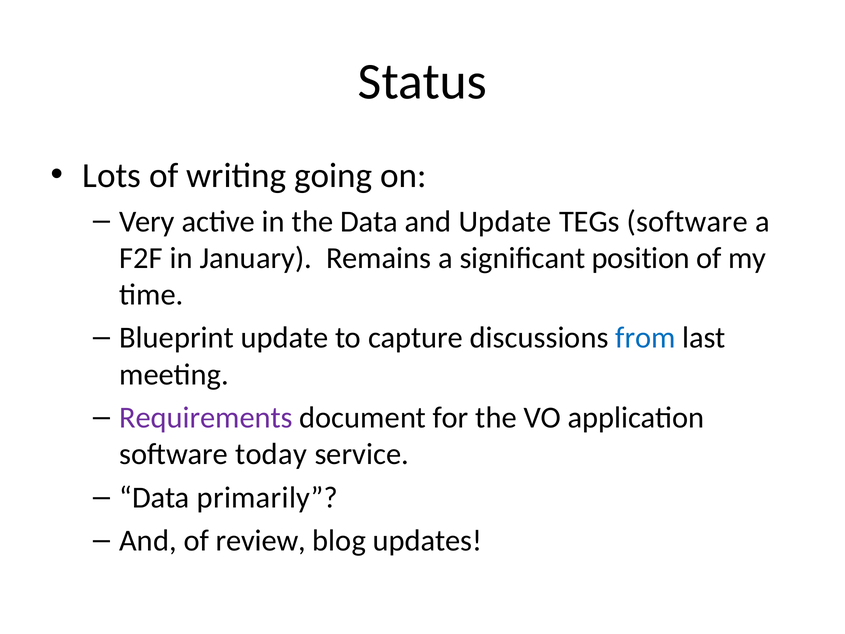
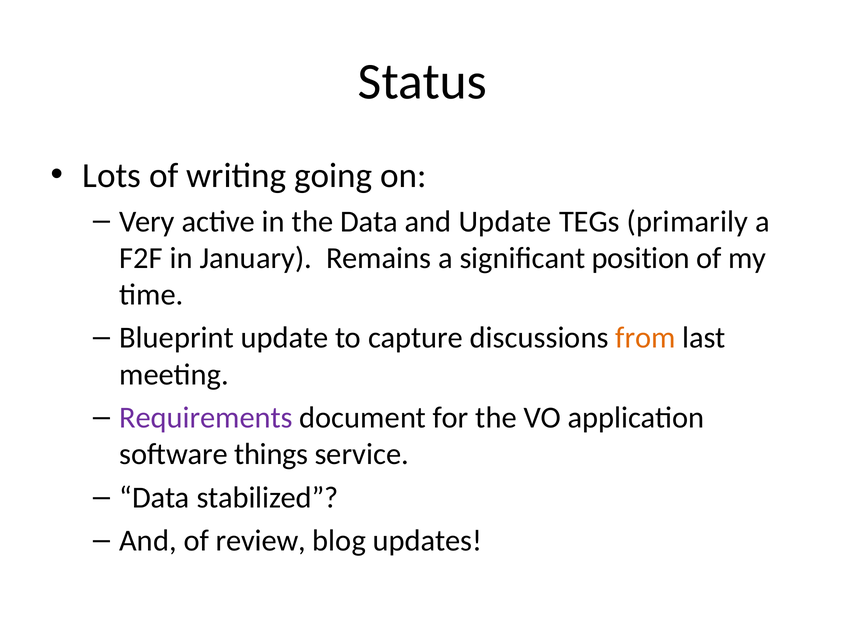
TEGs software: software -> primarily (687, 221)
from colour: blue -> orange (645, 338)
today: today -> things (271, 454)
primarily: primarily -> stabilized (267, 497)
